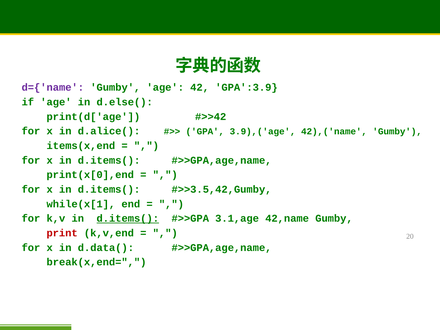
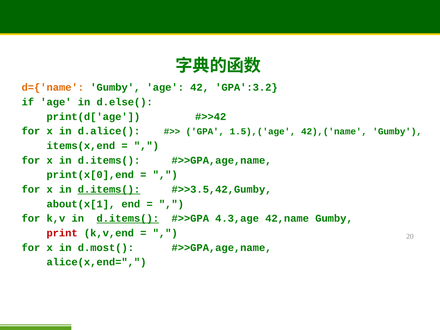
d={'name colour: purple -> orange (53, 88)
GPA':3.9: GPA':3.9 -> GPA':3.2 (246, 88)
3.9),('age: 3.9),('age -> 1.5),('age (263, 132)
d.items( underline: none -> present (109, 189)
while(x[1: while(x[1 -> about(x[1 (81, 204)
3.1,age: 3.1,age -> 4.3,age (237, 218)
d.data(: d.data( -> d.most( (106, 248)
break(x,end=: break(x,end= -> alice(x,end= (96, 262)
